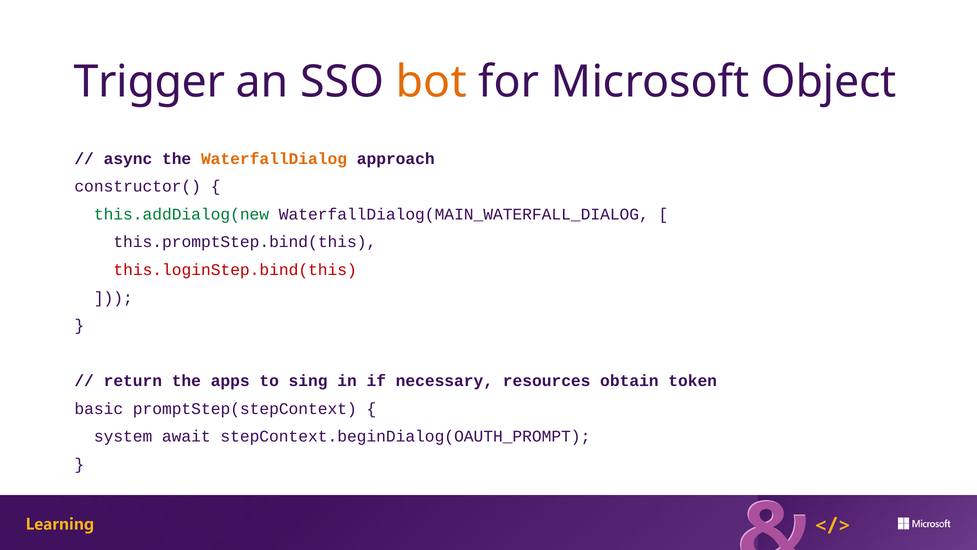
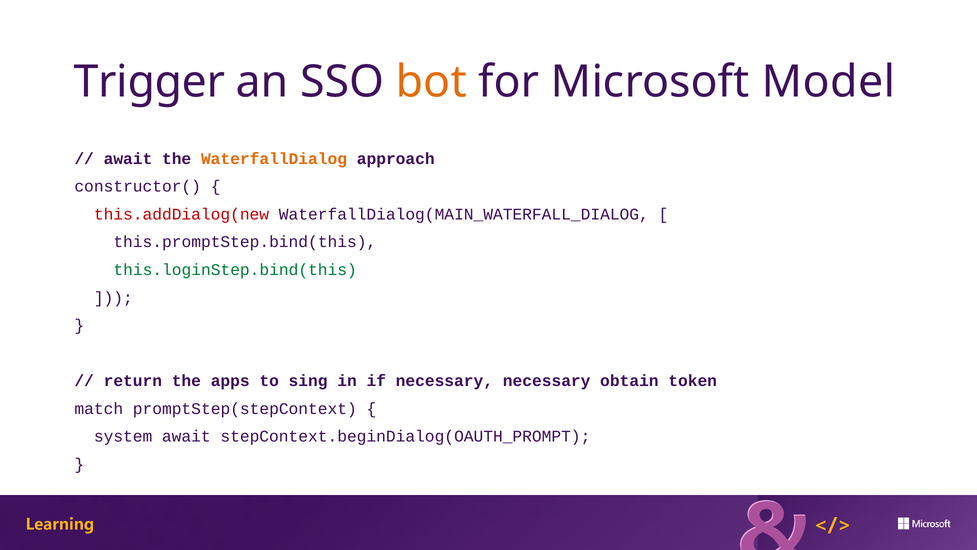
Object: Object -> Model (828, 82)
async: async -> await (128, 159)
this.addDialog(new colour: green -> red (182, 214)
this.loginStep.bind(this colour: red -> green (235, 270)
necessary resources: resources -> necessary (547, 381)
basic: basic -> match (99, 408)
